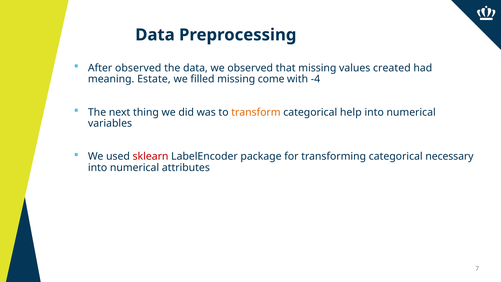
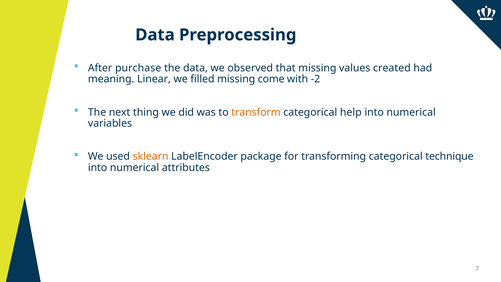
After observed: observed -> purchase (138, 68)
Estate: Estate -> Linear (154, 79)
-4: -4 -> -2 (315, 79)
sklearn colour: red -> orange (151, 156)
necessary: necessary -> technique (449, 156)
